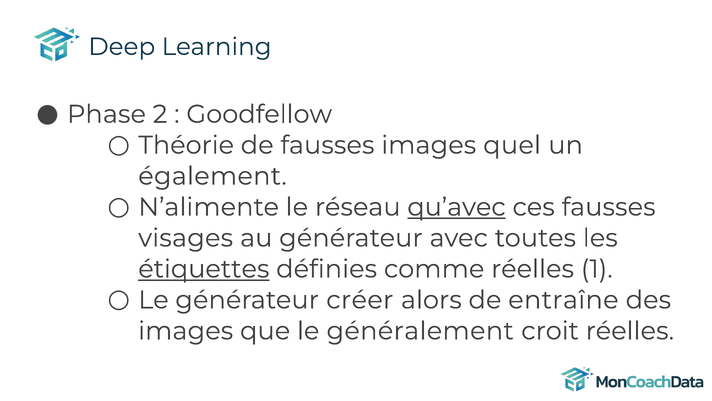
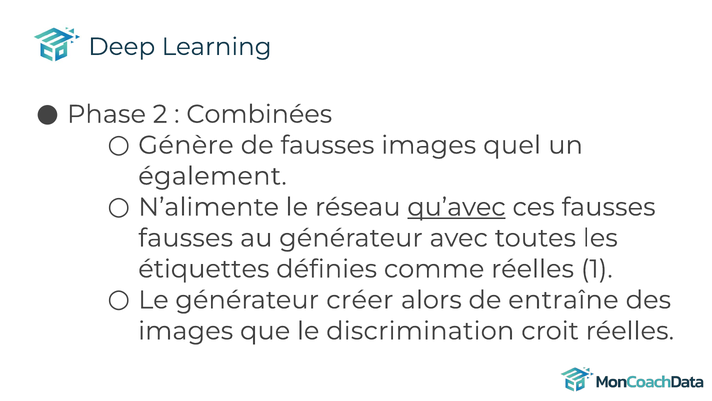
Goodfellow: Goodfellow -> Combinées (259, 114)
Théorie: Théorie -> Génère (186, 145)
visages: visages -> fausses (186, 238)
étiquettes underline: present -> none (204, 269)
généralement: généralement -> discrimination (420, 331)
